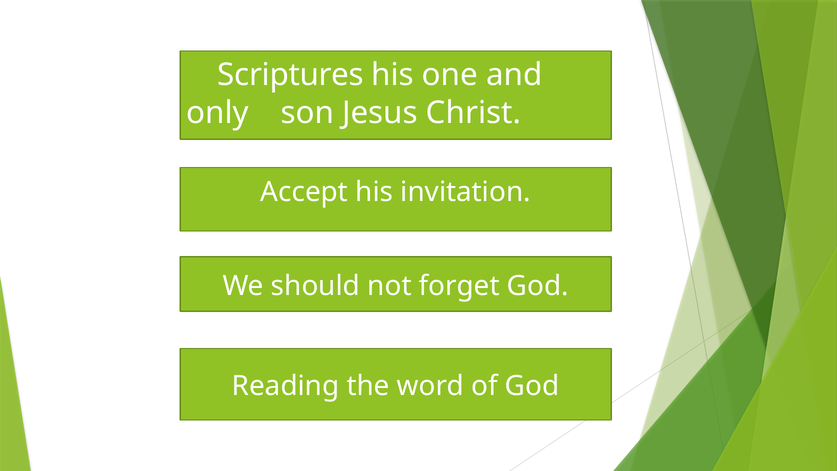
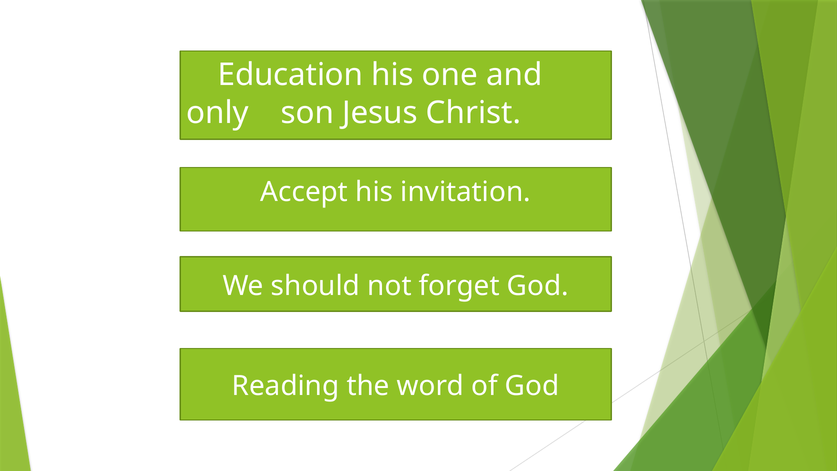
Scriptures: Scriptures -> Education (291, 75)
